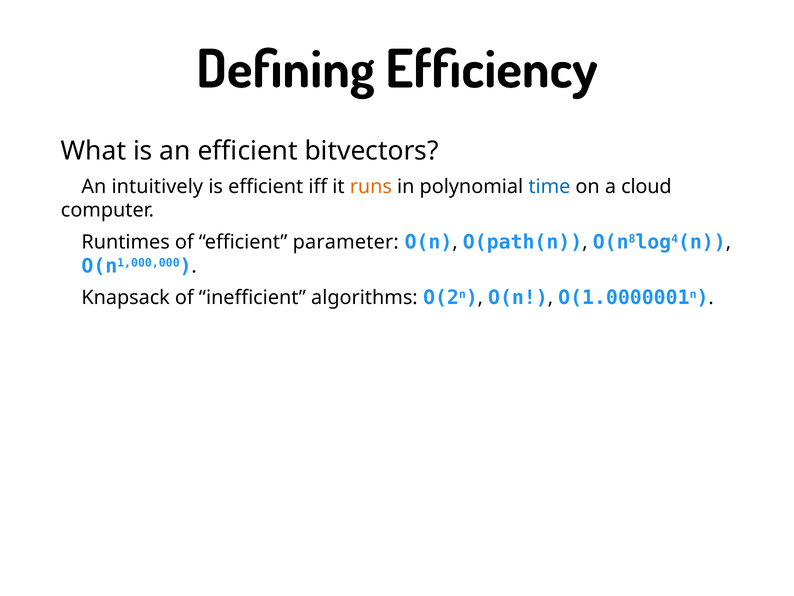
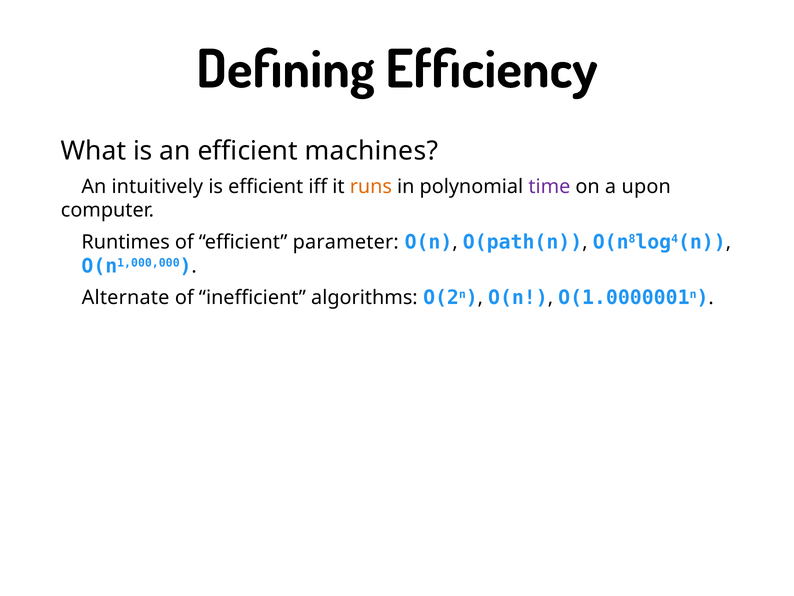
bitvectors: bitvectors -> machines (371, 151)
time colour: blue -> purple (549, 186)
cloud: cloud -> upon (646, 186)
Knapsack: Knapsack -> Alternate (126, 298)
